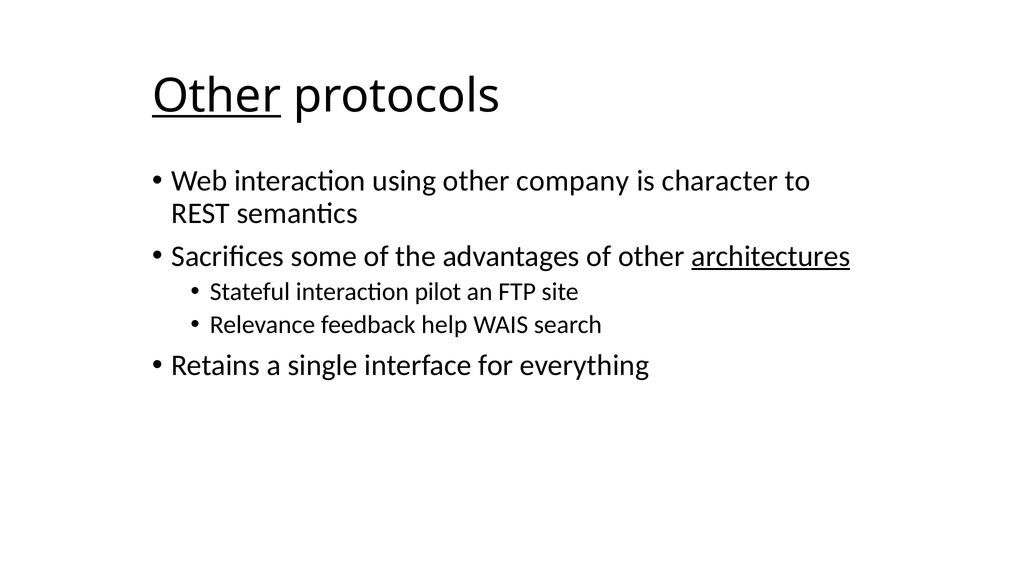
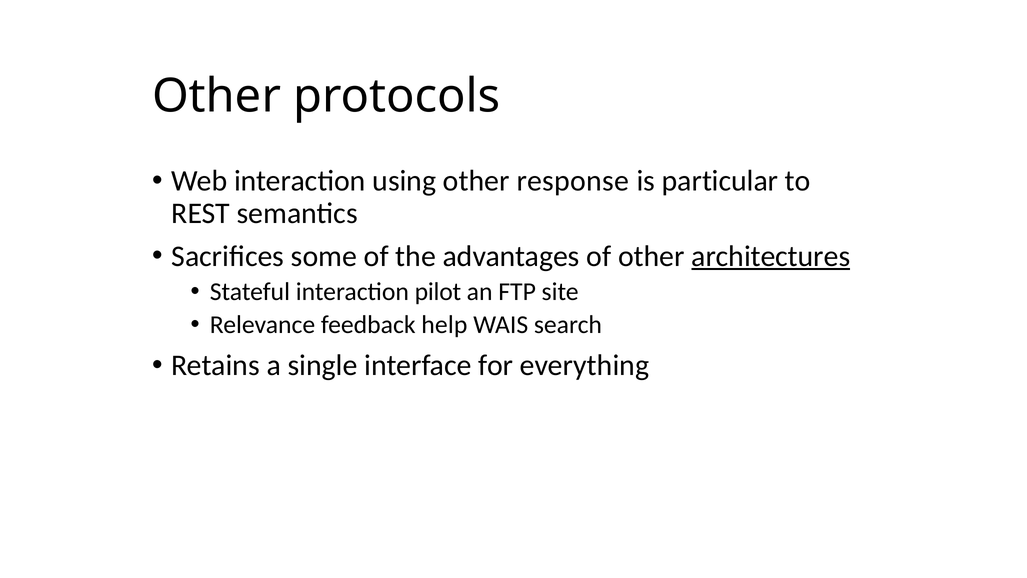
Other underline: present -> none (217, 96)
company: company -> response (573, 181)
character: character -> particular (720, 181)
